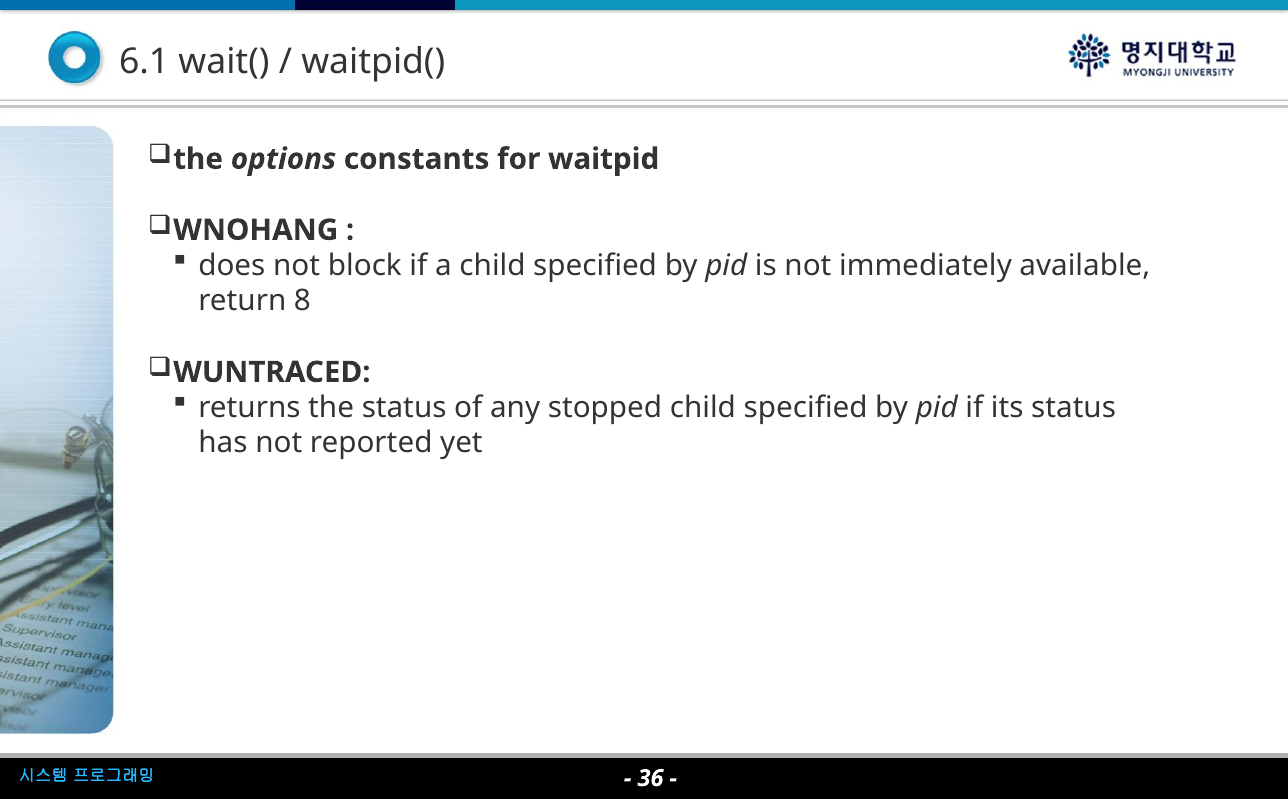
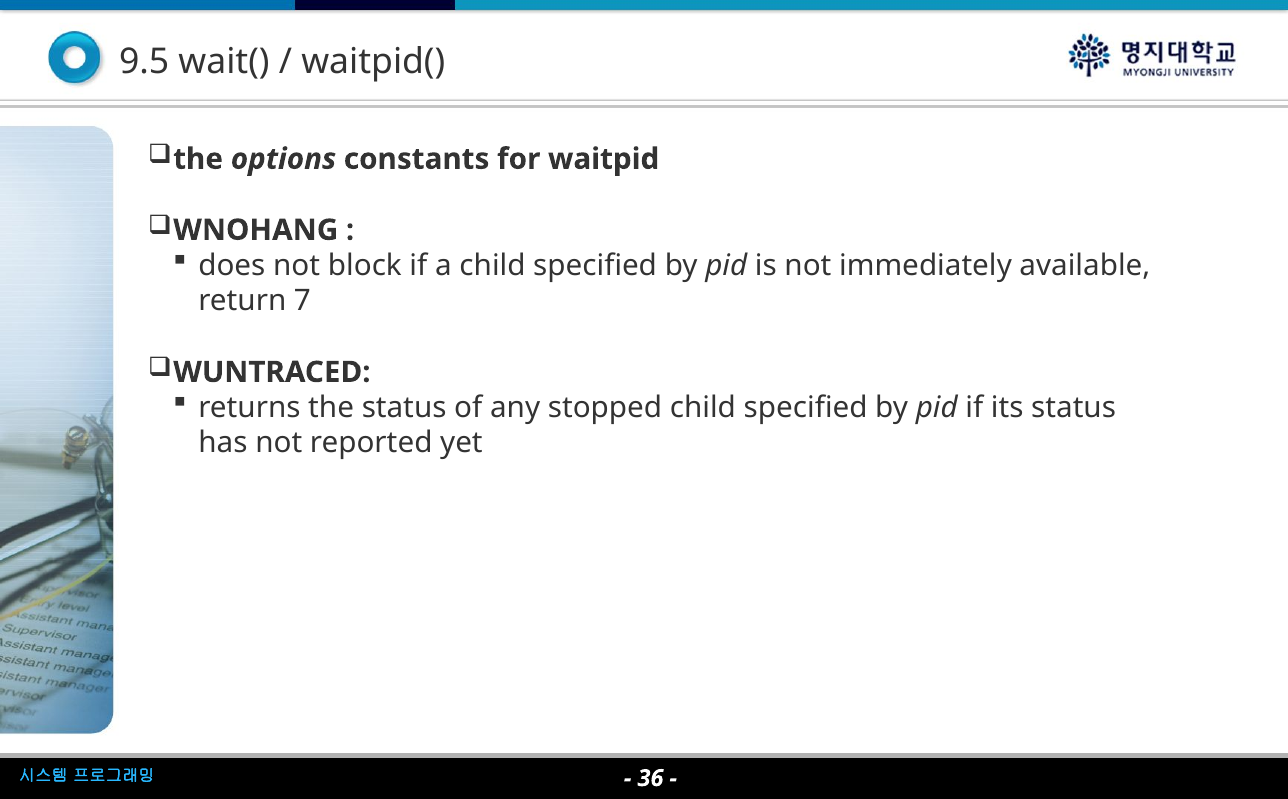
6.1: 6.1 -> 9.5 (144, 62)
8: 8 -> 7 (302, 301)
